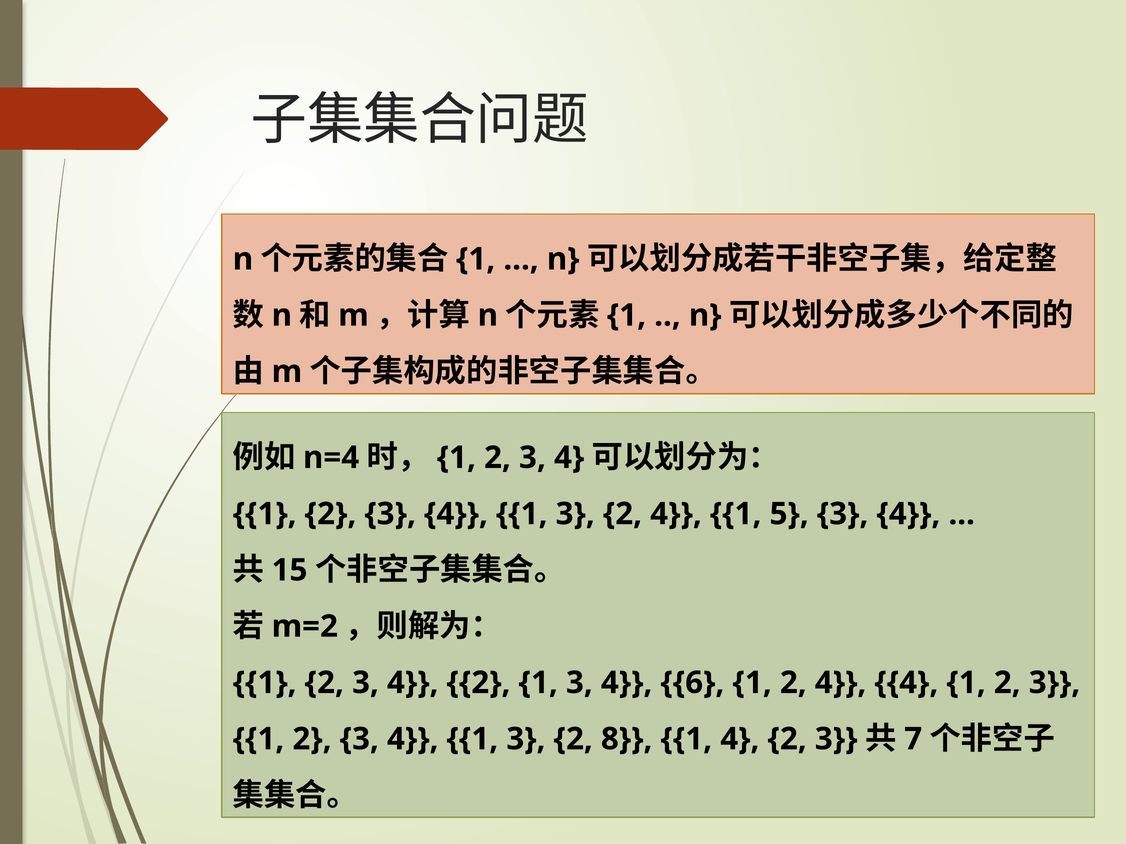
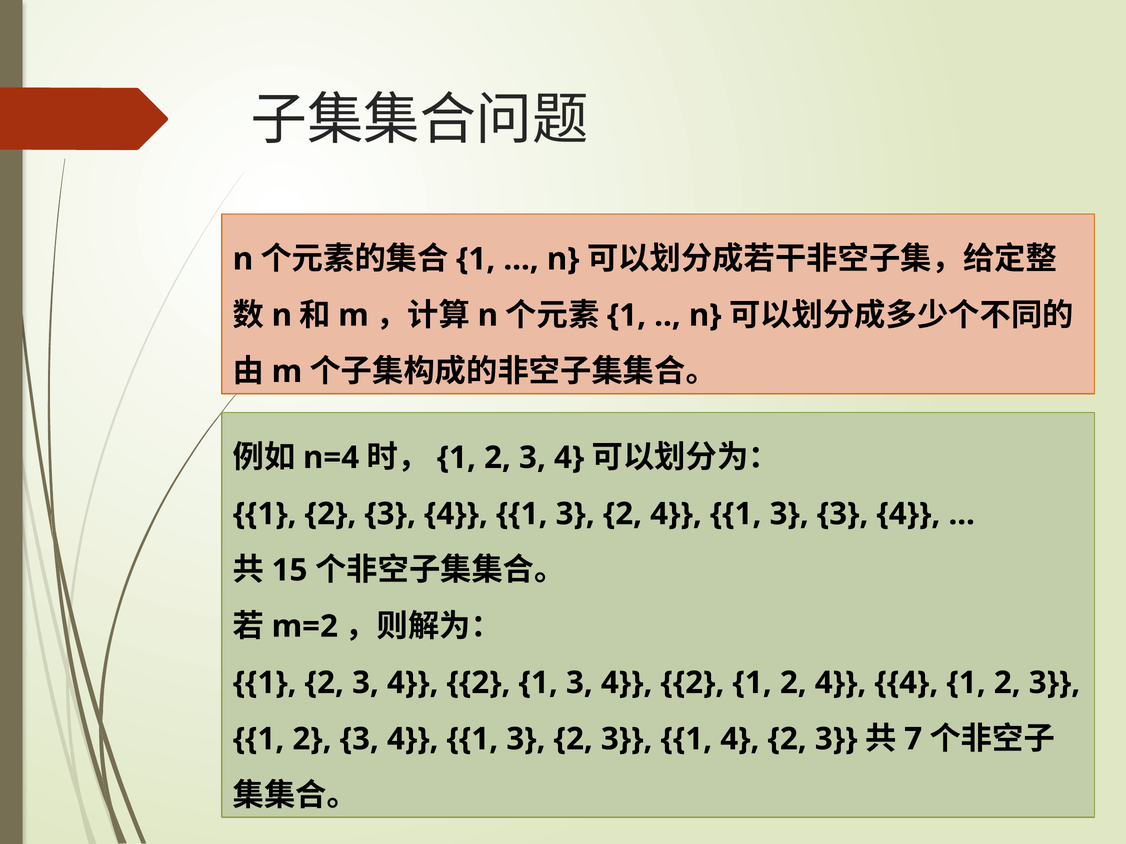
2 4 1 5: 5 -> 3 (789, 514)
1 3 4 6: 6 -> 2 (692, 683)
3 2 8: 8 -> 3 (627, 739)
